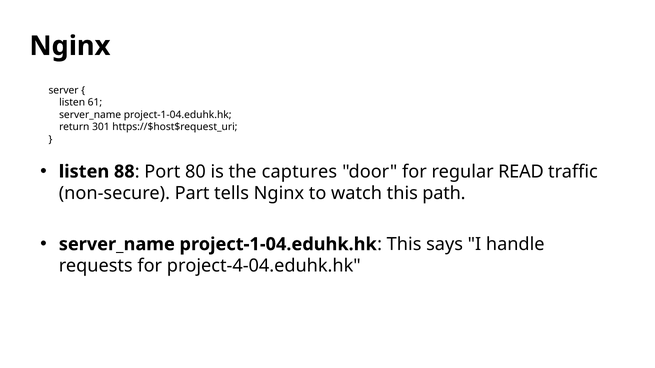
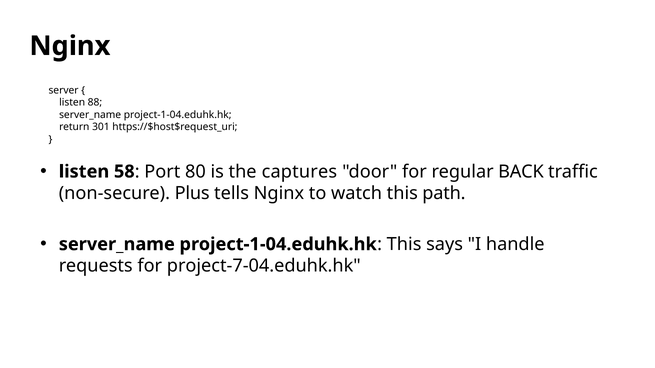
61: 61 -> 88 (95, 103)
88: 88 -> 58 (124, 172)
READ: READ -> BACK (521, 172)
Part: Part -> Plus (192, 194)
project-4-04.eduhk.hk: project-4-04.eduhk.hk -> project-7-04.eduhk.hk (264, 266)
